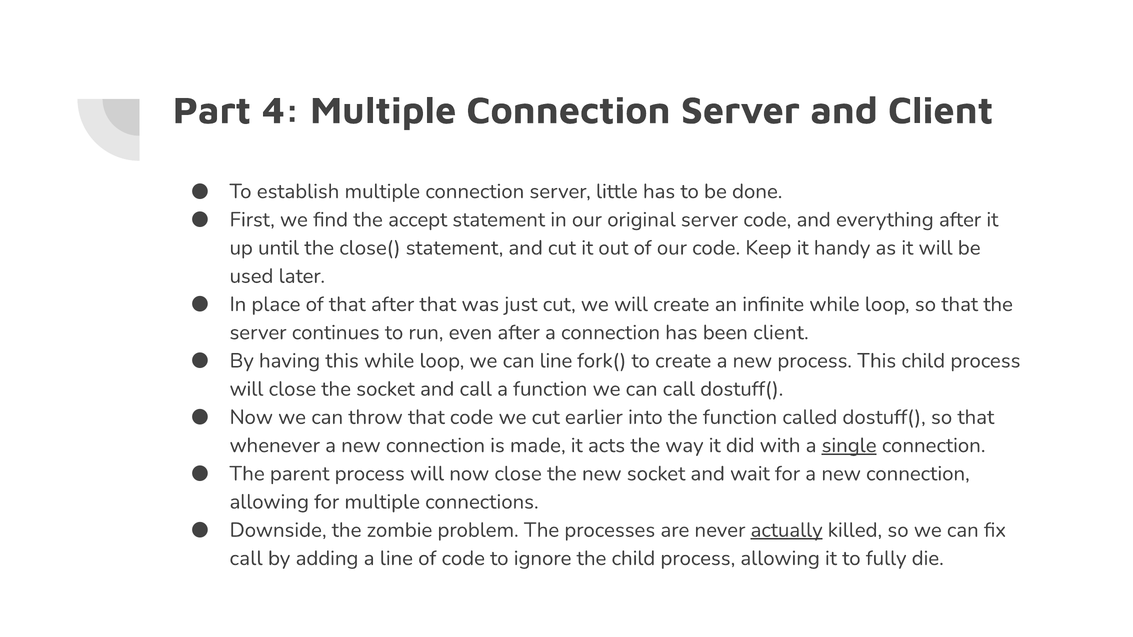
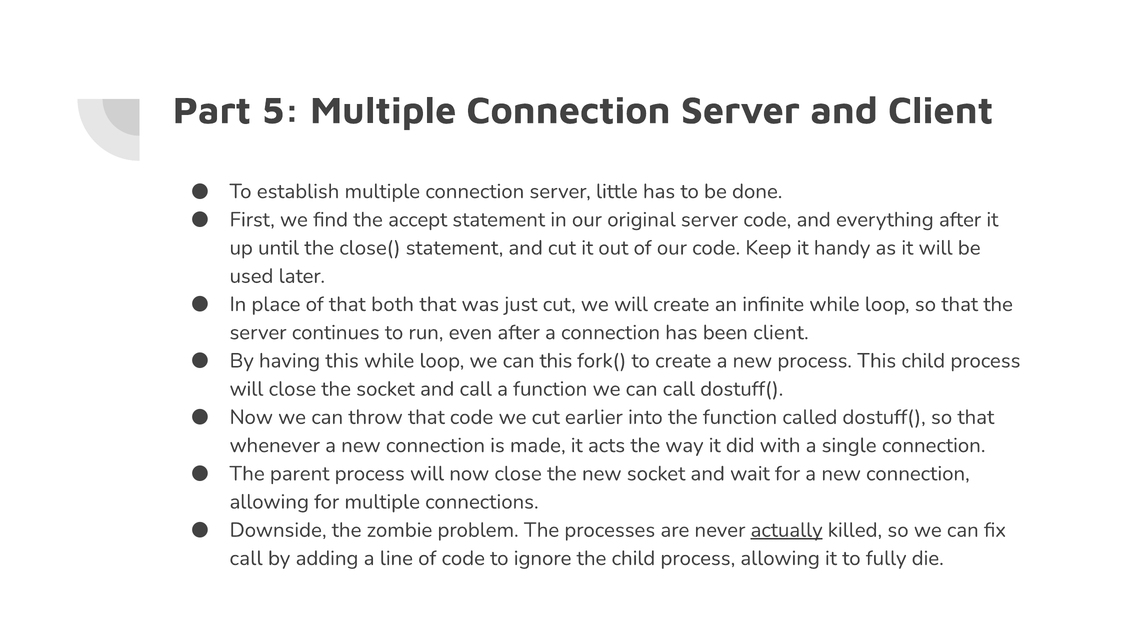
4: 4 -> 5 (281, 111)
that after: after -> both (393, 304)
can line: line -> this (556, 361)
single underline: present -> none (849, 446)
